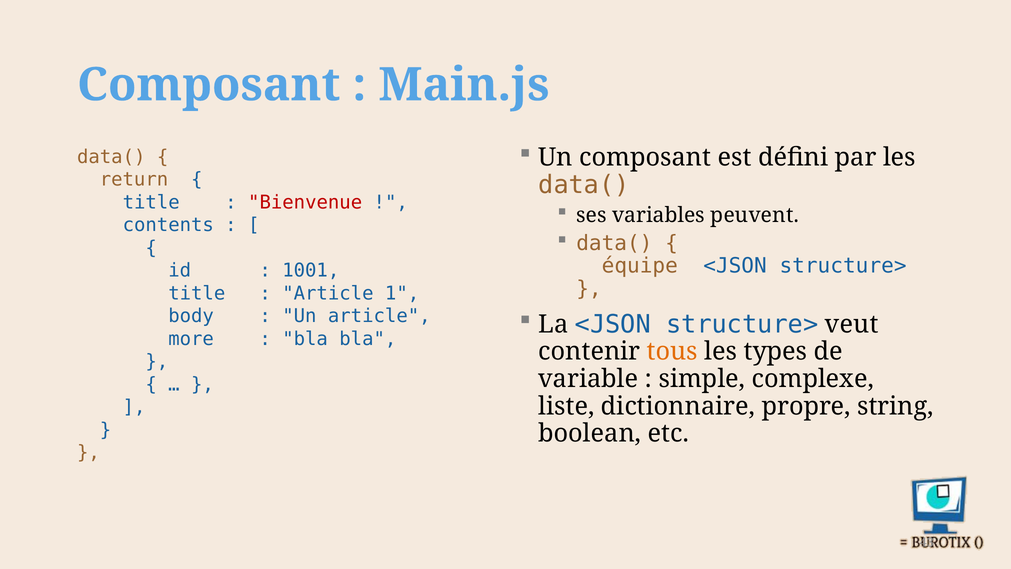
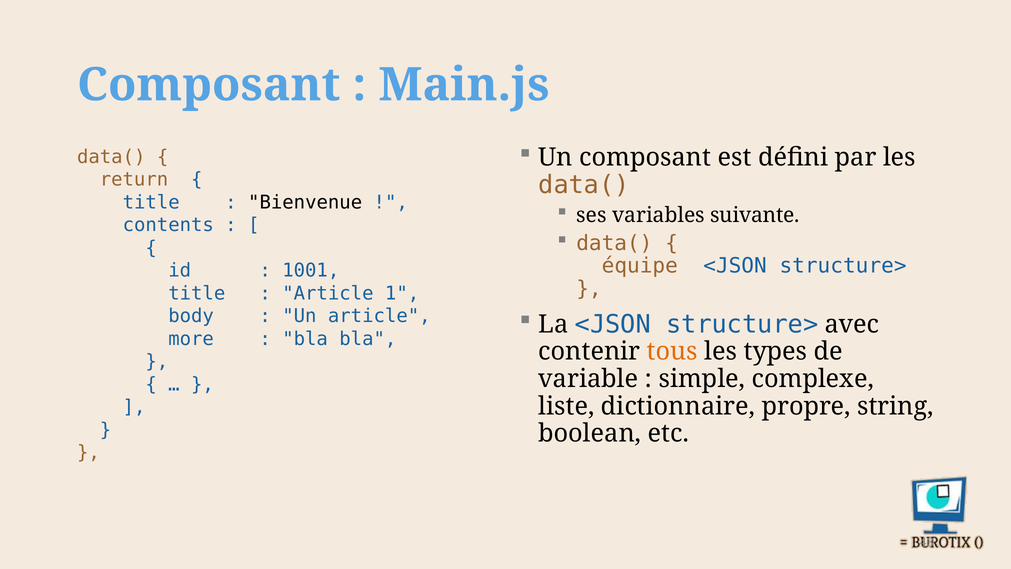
Bienvenue colour: red -> black (305, 202)
peuvent: peuvent -> suivante (755, 215)
veut: veut -> avec (852, 324)
